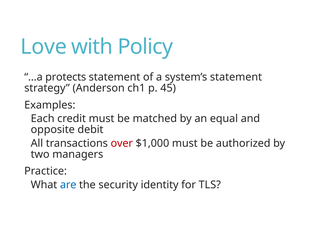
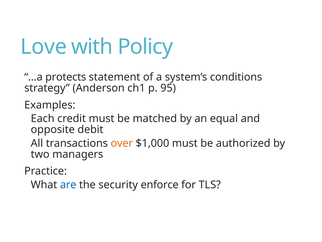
system’s statement: statement -> conditions (236, 77)
45: 45 -> 95 (168, 88)
over colour: red -> orange (122, 143)
identity: identity -> enforce (160, 184)
